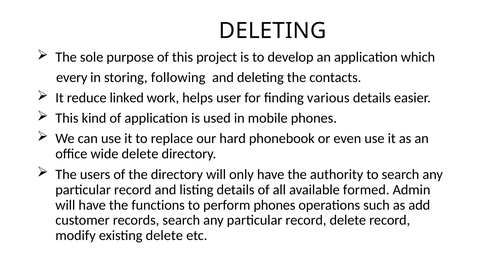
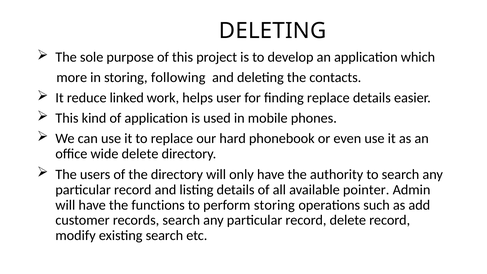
every: every -> more (72, 77)
finding various: various -> replace (328, 98)
formed: formed -> pointer (366, 190)
perform phones: phones -> storing (274, 205)
existing delete: delete -> search (164, 236)
